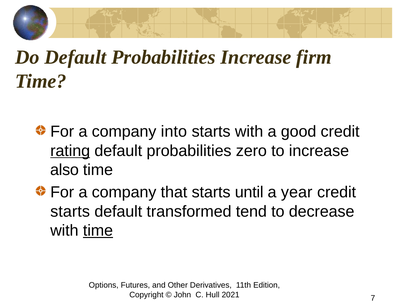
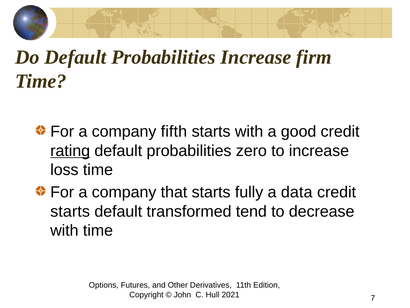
into: into -> fifth (174, 131)
also: also -> loss (64, 170)
until: until -> fully (249, 192)
year: year -> data (297, 192)
time underline: present -> none (98, 230)
